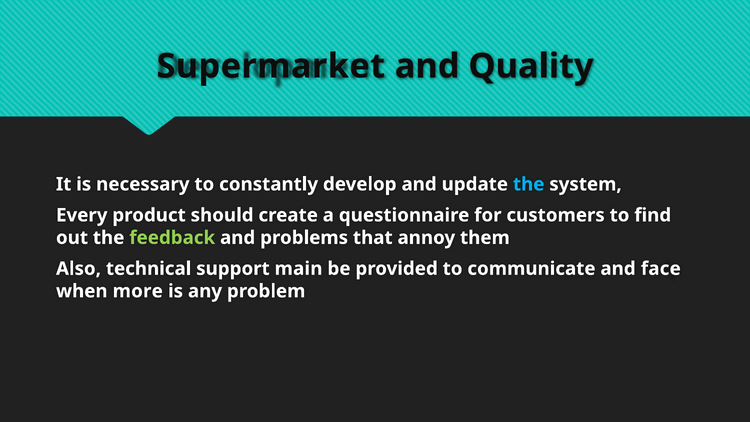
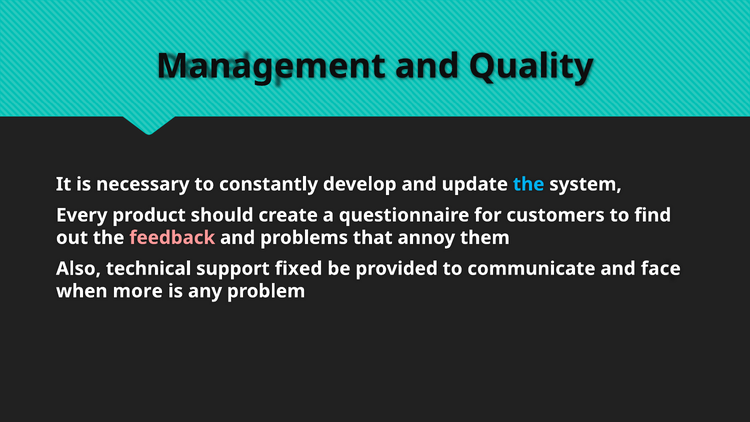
Supermarket: Supermarket -> Management (271, 66)
feedback colour: light green -> pink (172, 238)
main: main -> fixed (299, 269)
